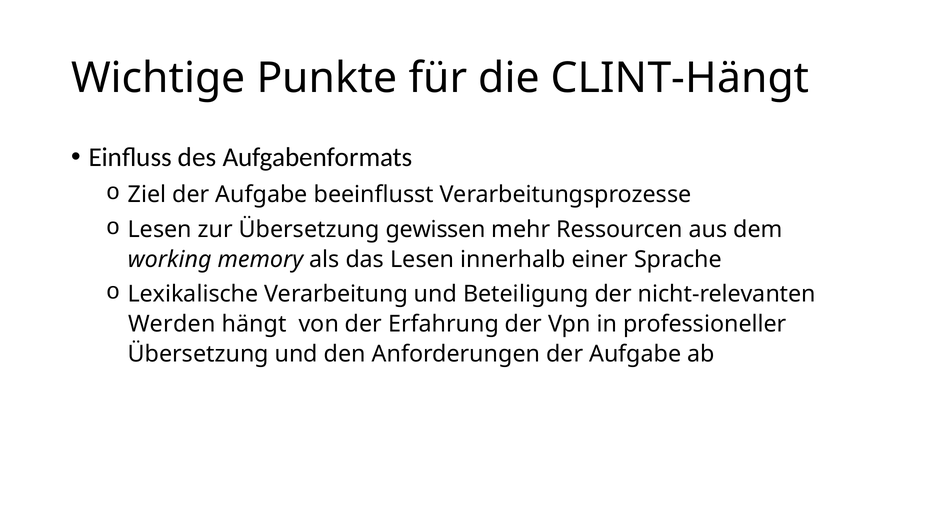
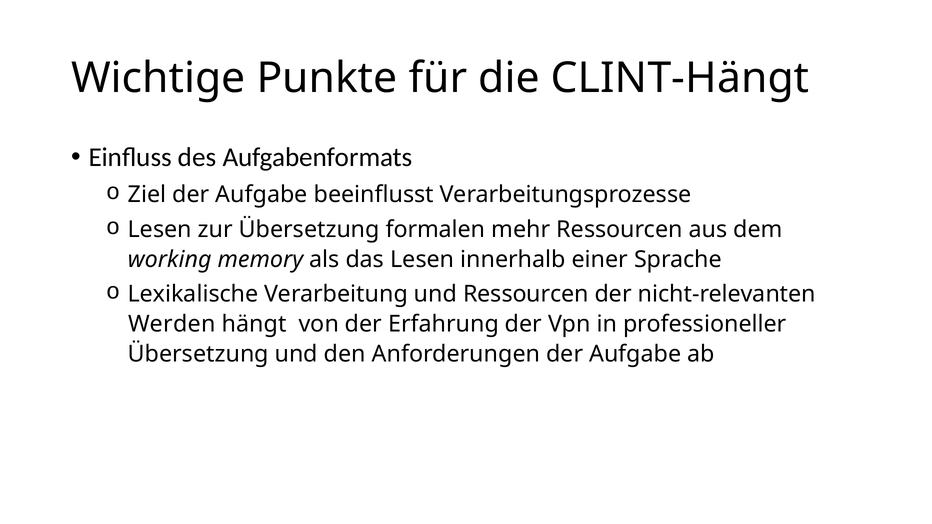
gewissen: gewissen -> formalen (436, 230)
und Beteiligung: Beteiligung -> Ressourcen (526, 294)
